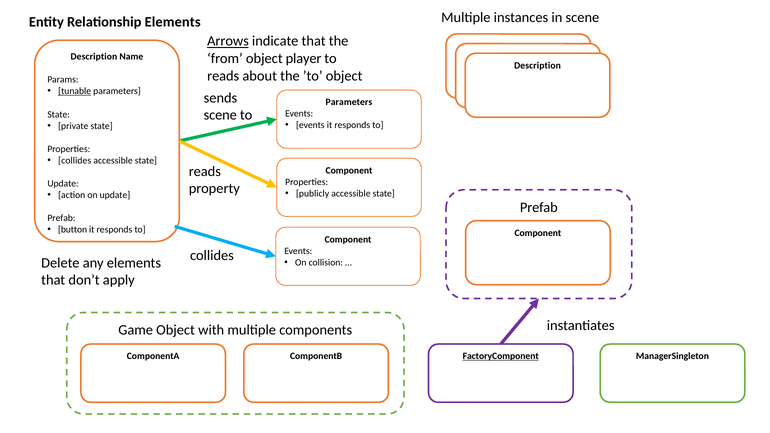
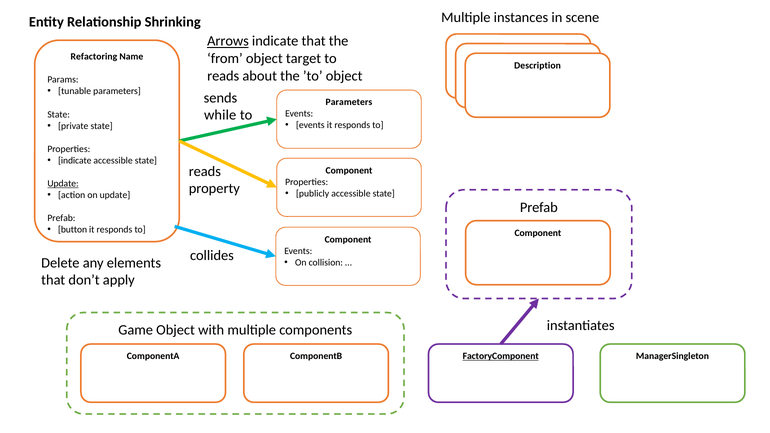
Relationship Elements: Elements -> Shrinking (173, 22)
player: player -> target (304, 58)
Description: Description -> Refactoring (94, 57)
tunable underline: present -> none (75, 91)
scene: scene -> while (220, 115)
collides: collides -> indicate (75, 161)
Update underline: none -> present (63, 184)
